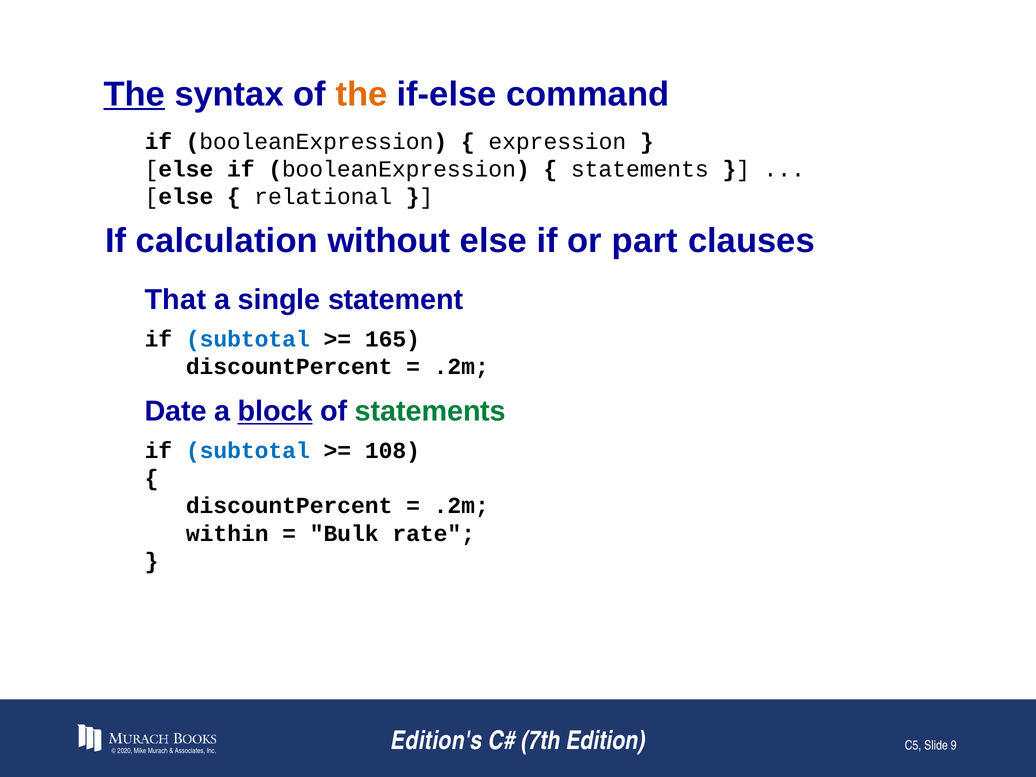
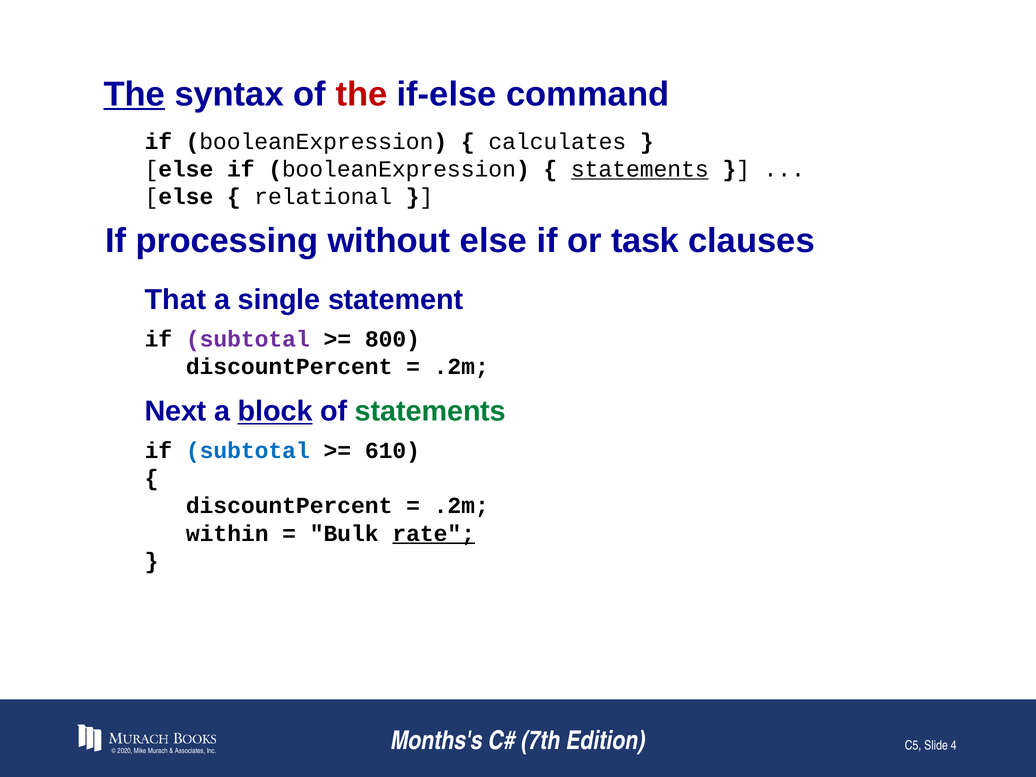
the colour: orange -> red (361, 94)
expression: expression -> calculates (557, 141)
statements underline: none -> present (640, 169)
calculation: calculation -> processing (227, 241)
part: part -> task (645, 241)
subtotal colour: blue -> purple (248, 339)
165: 165 -> 800 (392, 339)
Date: Date -> Next (176, 411)
108: 108 -> 610 (392, 451)
rate underline: none -> present (434, 533)
Edition's: Edition's -> Months's (437, 741)
9: 9 -> 4 (954, 745)
